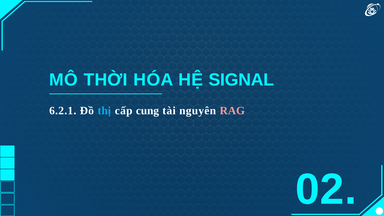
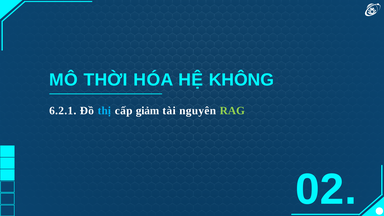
SIGNAL: SIGNAL -> KHÔNG (241, 80)
cung: cung -> giảm (148, 111)
RAG colour: pink -> light green (232, 111)
